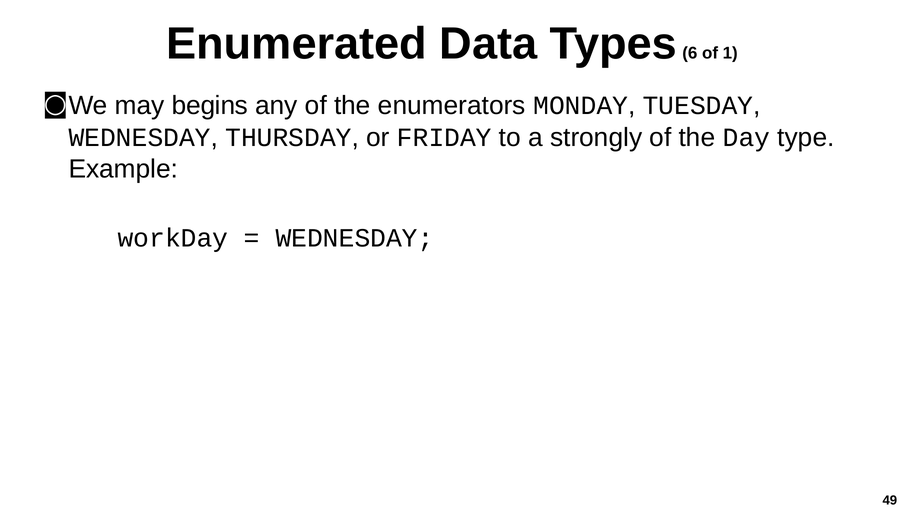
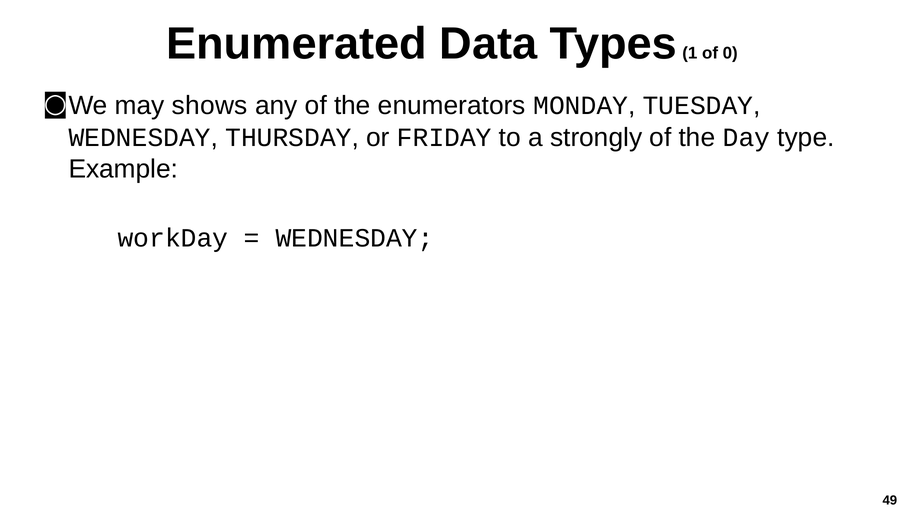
6: 6 -> 1 (690, 53)
1: 1 -> 0 (730, 53)
begins: begins -> shows (210, 106)
